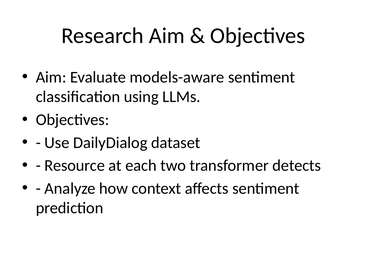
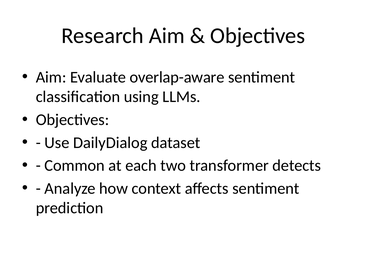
models-aware: models-aware -> overlap-aware (177, 77)
Resource: Resource -> Common (75, 165)
